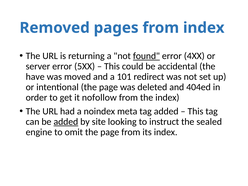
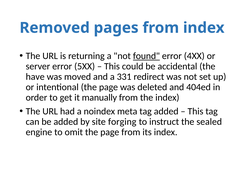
101: 101 -> 331 (124, 77)
nofollow: nofollow -> manually (99, 97)
added underline: present -> none (66, 122)
looking: looking -> forging (122, 122)
